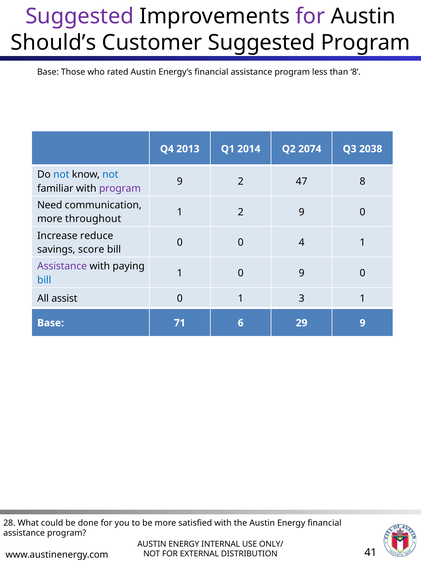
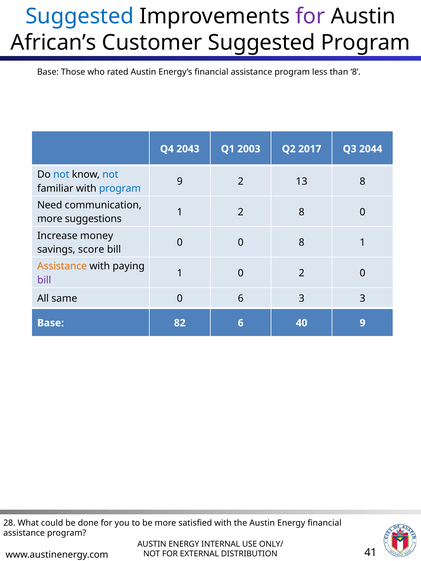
Suggested colour: purple -> blue (80, 16)
Should’s: Should’s -> African’s (54, 43)
2013: 2013 -> 2043 (188, 149)
2014: 2014 -> 2003 (249, 149)
2074: 2074 -> 2017 (310, 149)
2038: 2038 -> 2044 (371, 149)
47: 47 -> 13 (302, 182)
program colour: purple -> blue (120, 188)
2 9: 9 -> 8 (302, 212)
throughout: throughout -> suggestions (93, 219)
reduce: reduce -> money (97, 236)
0 4: 4 -> 8 (302, 243)
Assistance colour: purple -> orange (62, 266)
0 9: 9 -> 2 (302, 273)
bill colour: blue -> purple (44, 280)
assist: assist -> same (64, 299)
0 1: 1 -> 6 (241, 299)
3 1: 1 -> 3 (363, 299)
71: 71 -> 82 (180, 323)
29: 29 -> 40 (302, 323)
